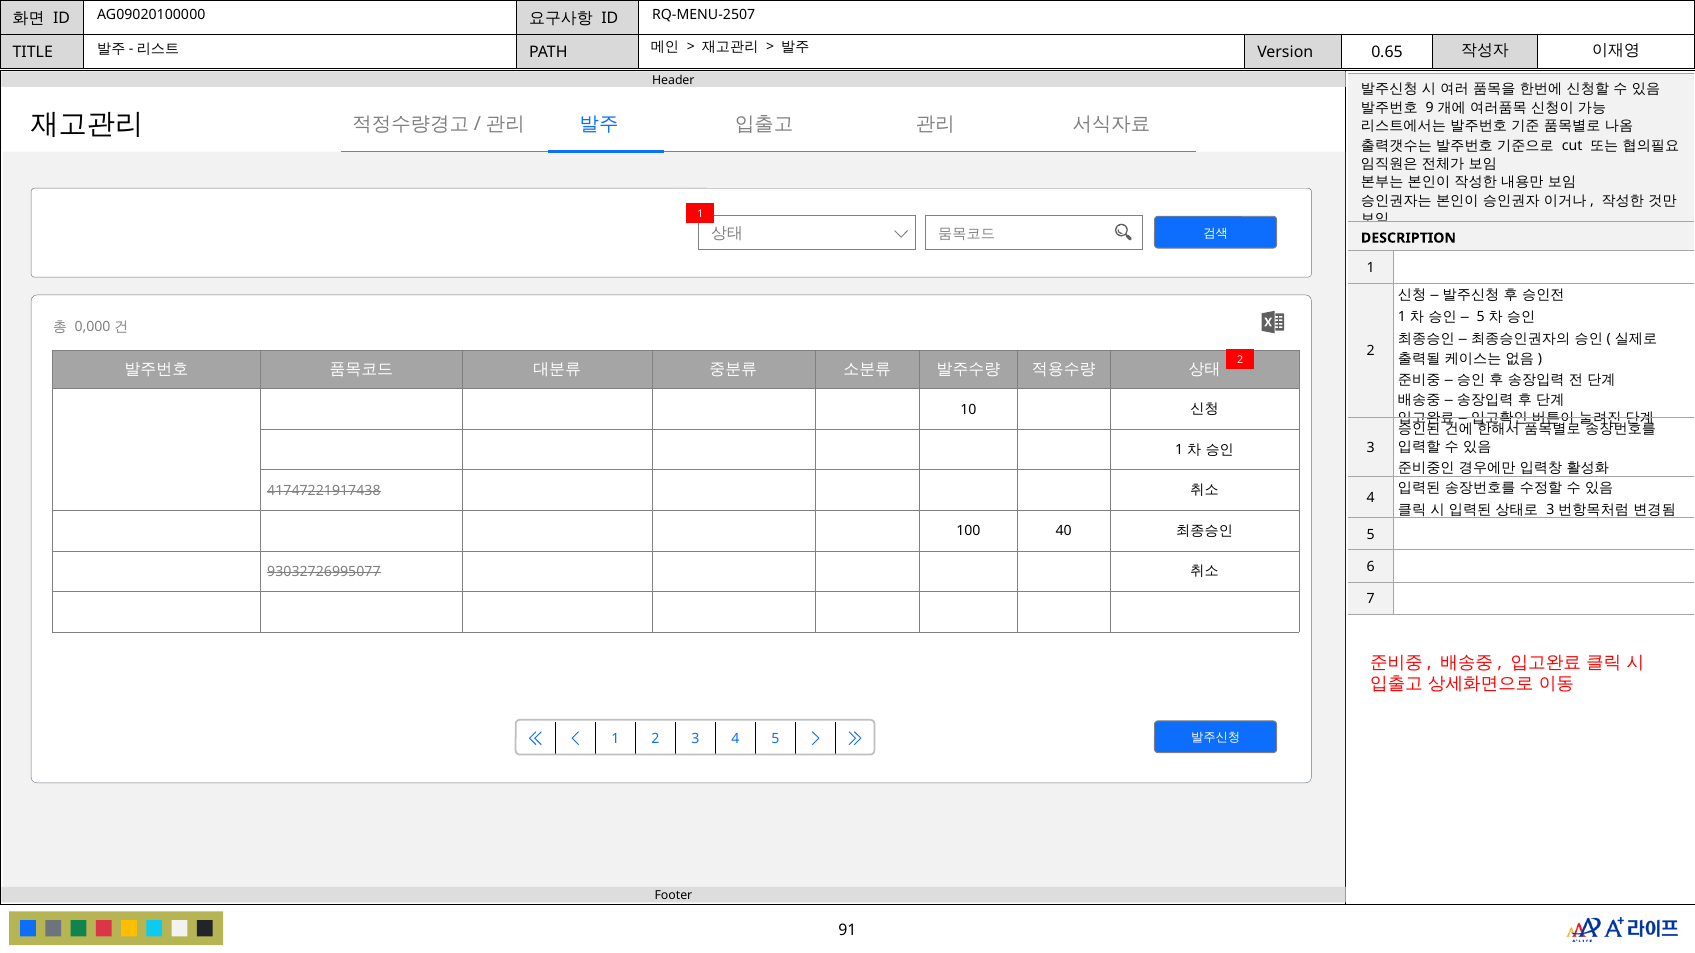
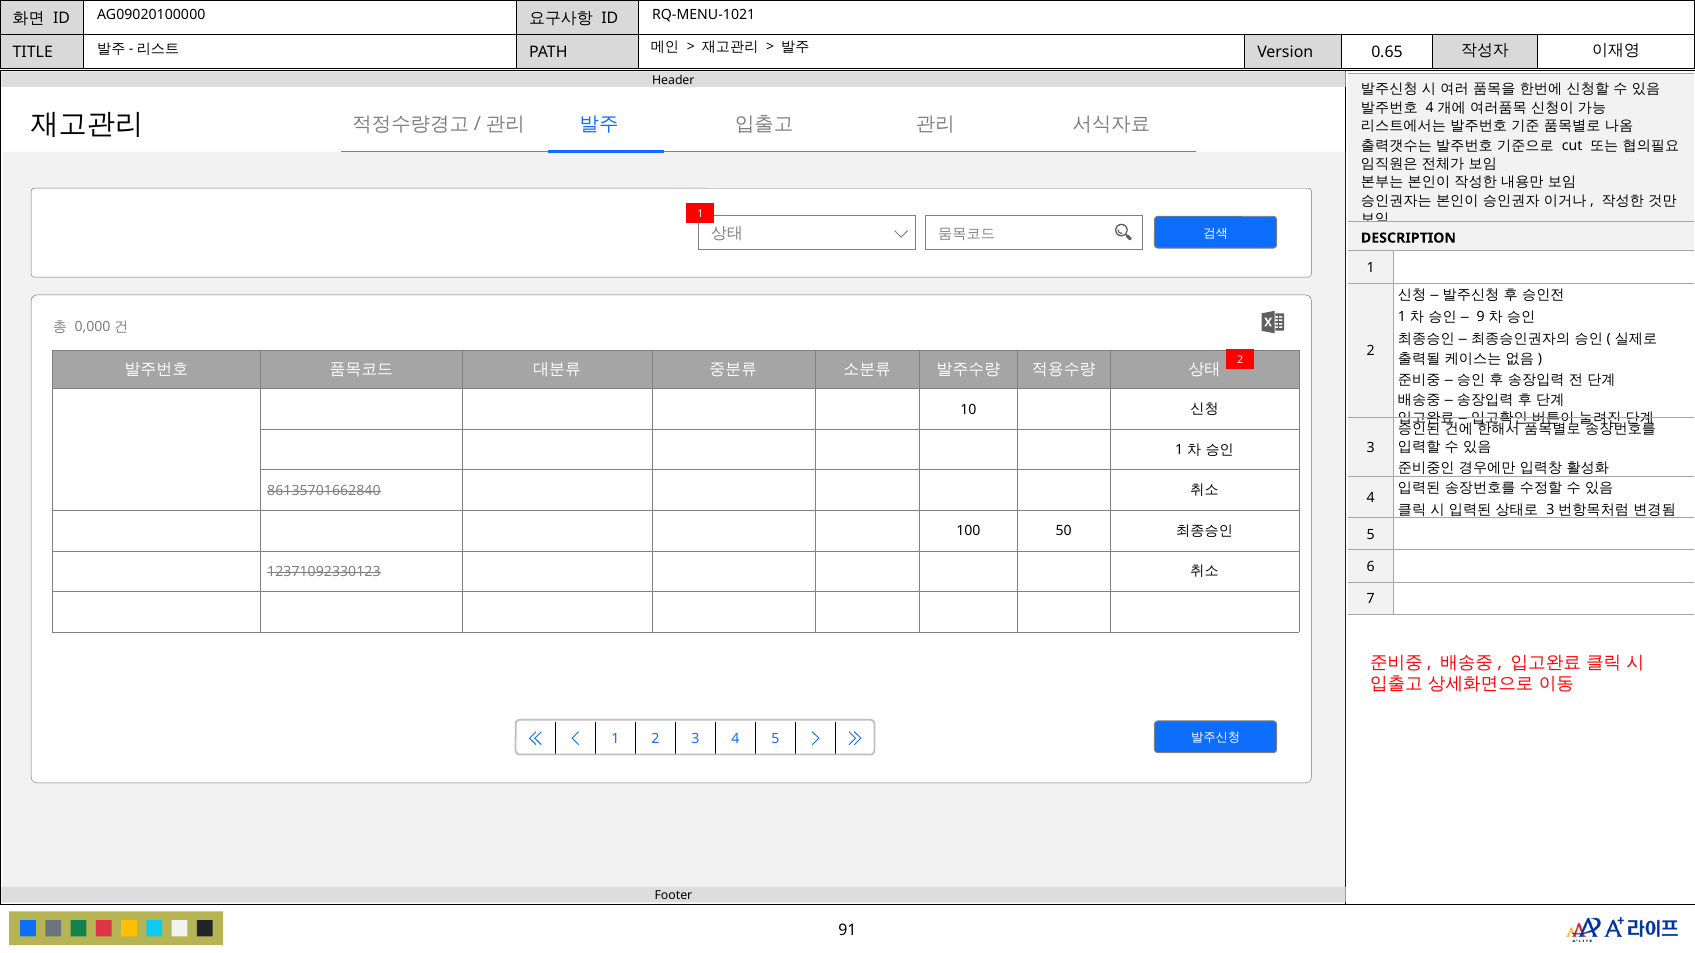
RQ-MENU-2507: RQ-MENU-2507 -> RQ-MENU-1021 (704, 15)
9: 9 -> 4 (1430, 108)
5: 5 -> 9 (1481, 317)
41747221917438: 41747221917438 -> 86135701662840 (324, 491)
40: 40 -> 50 (1064, 532)
93032726995077: 93032726995077 -> 12371092330123 (324, 572)
